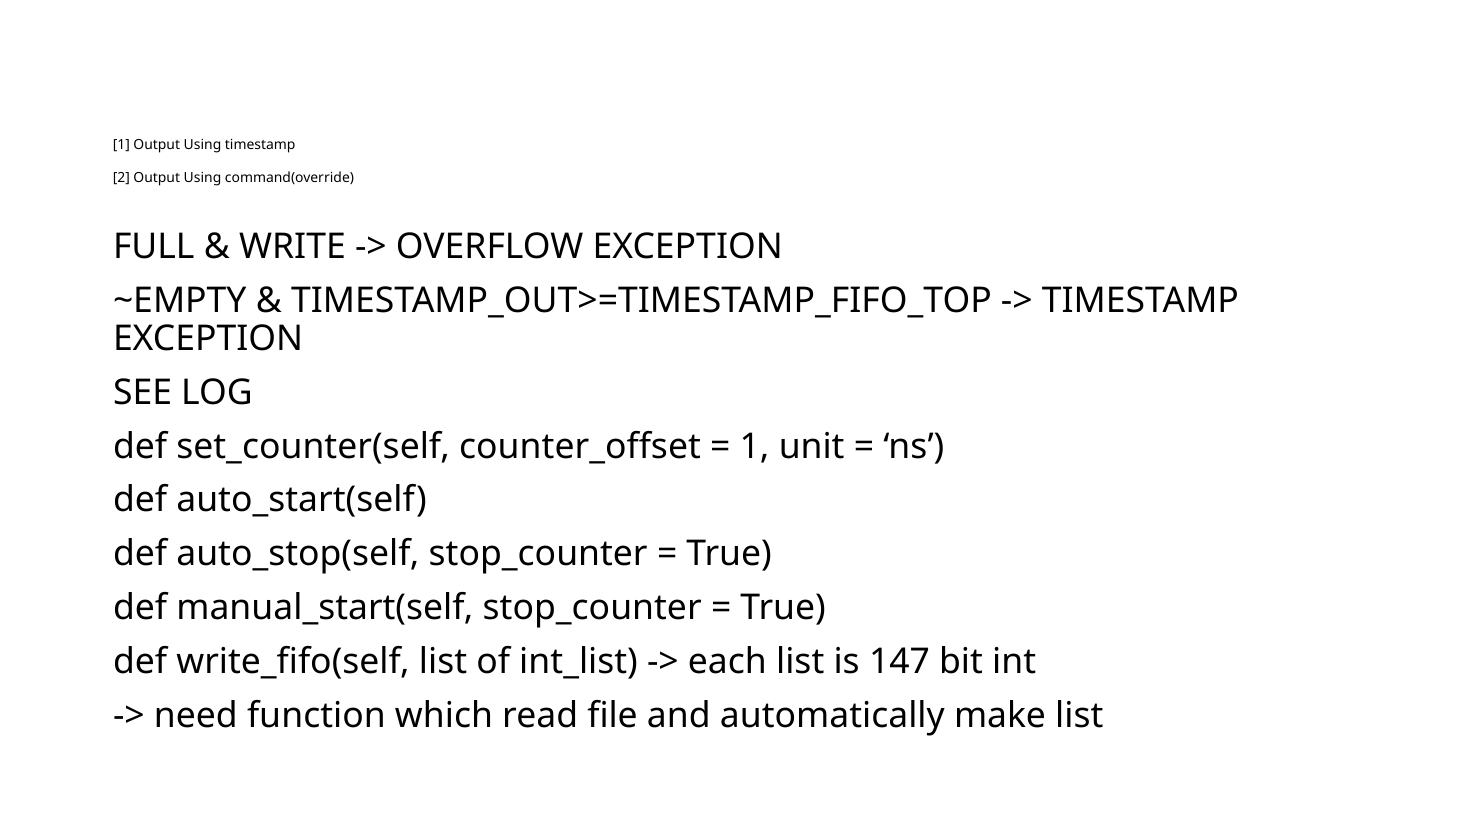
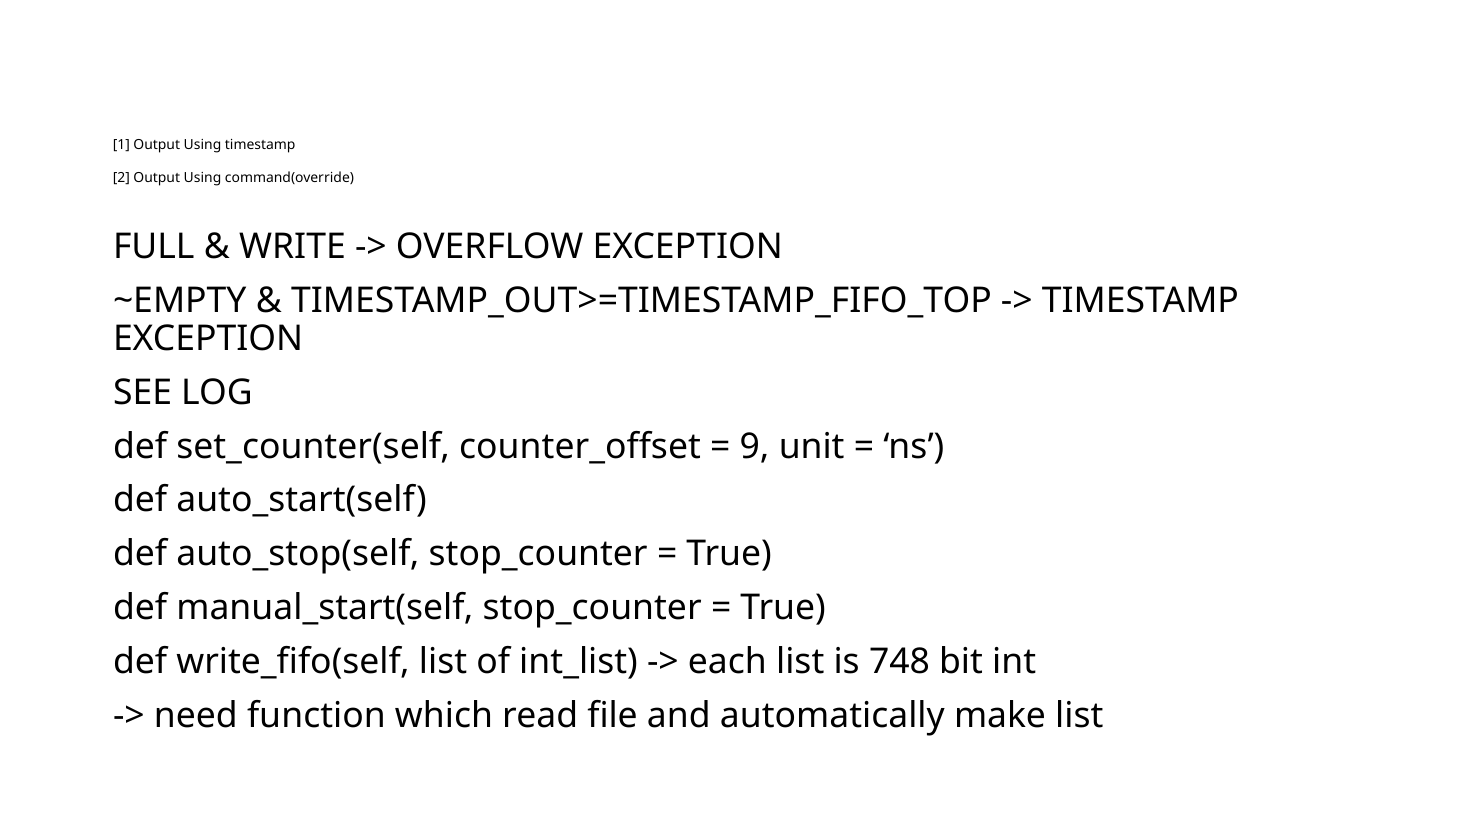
1: 1 -> 9 (755, 446)
147: 147 -> 748 (899, 662)
